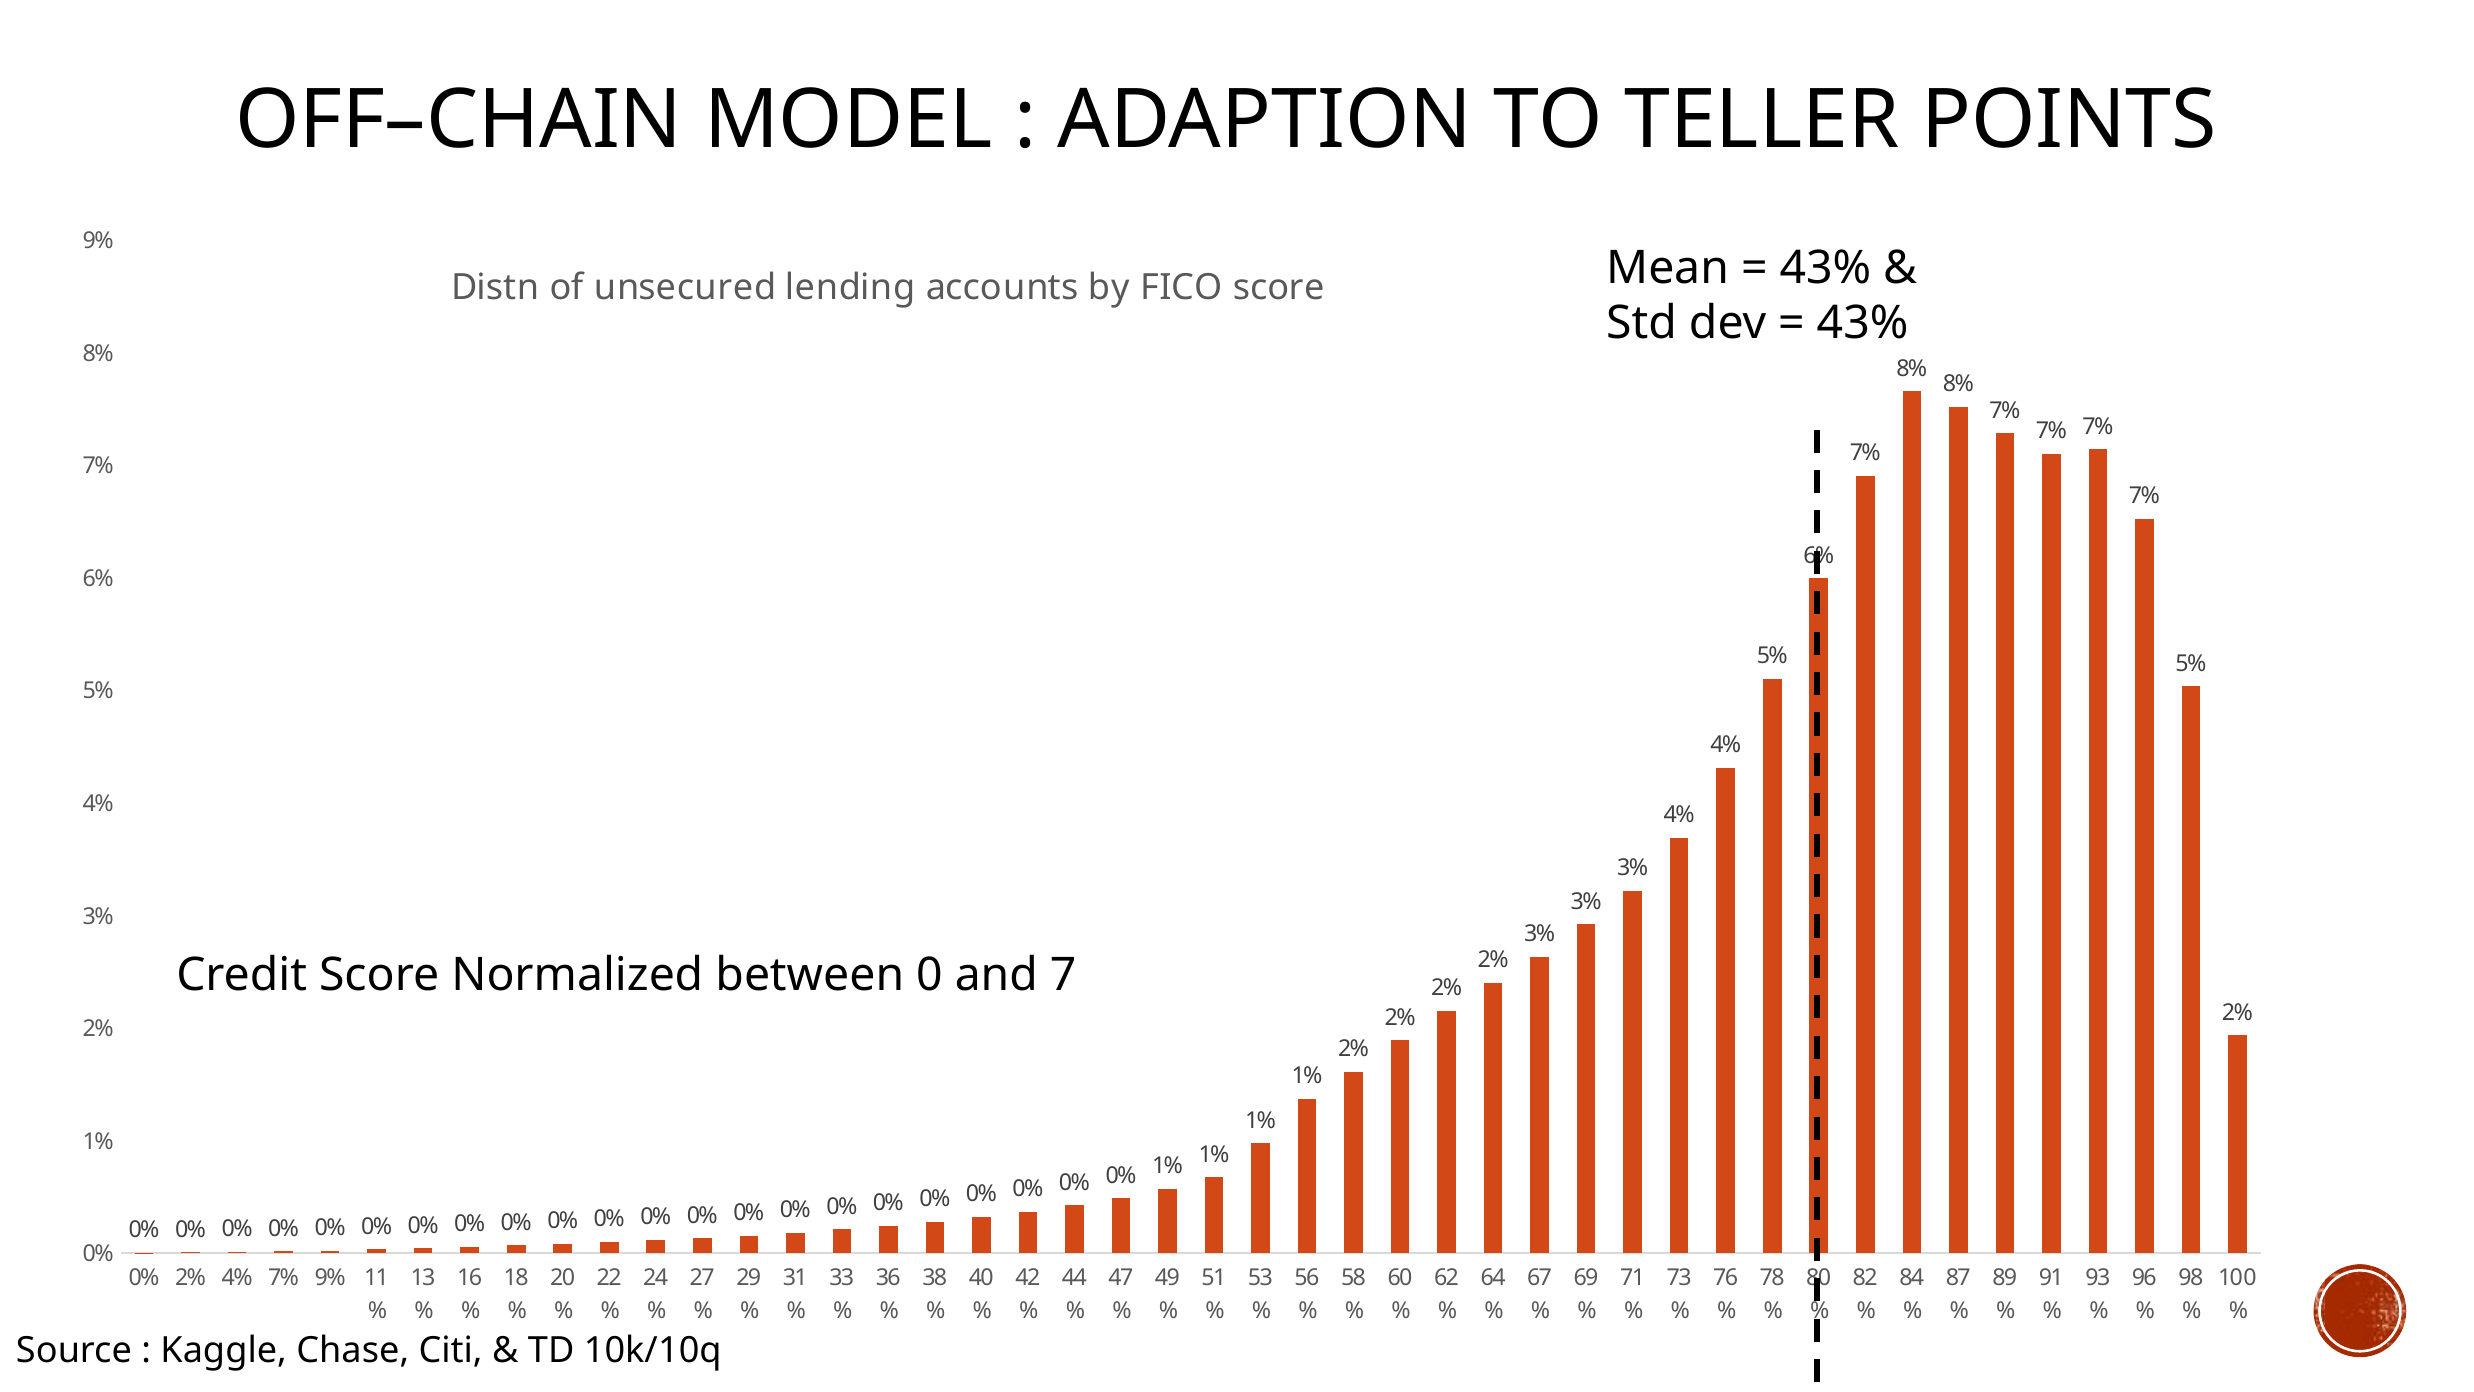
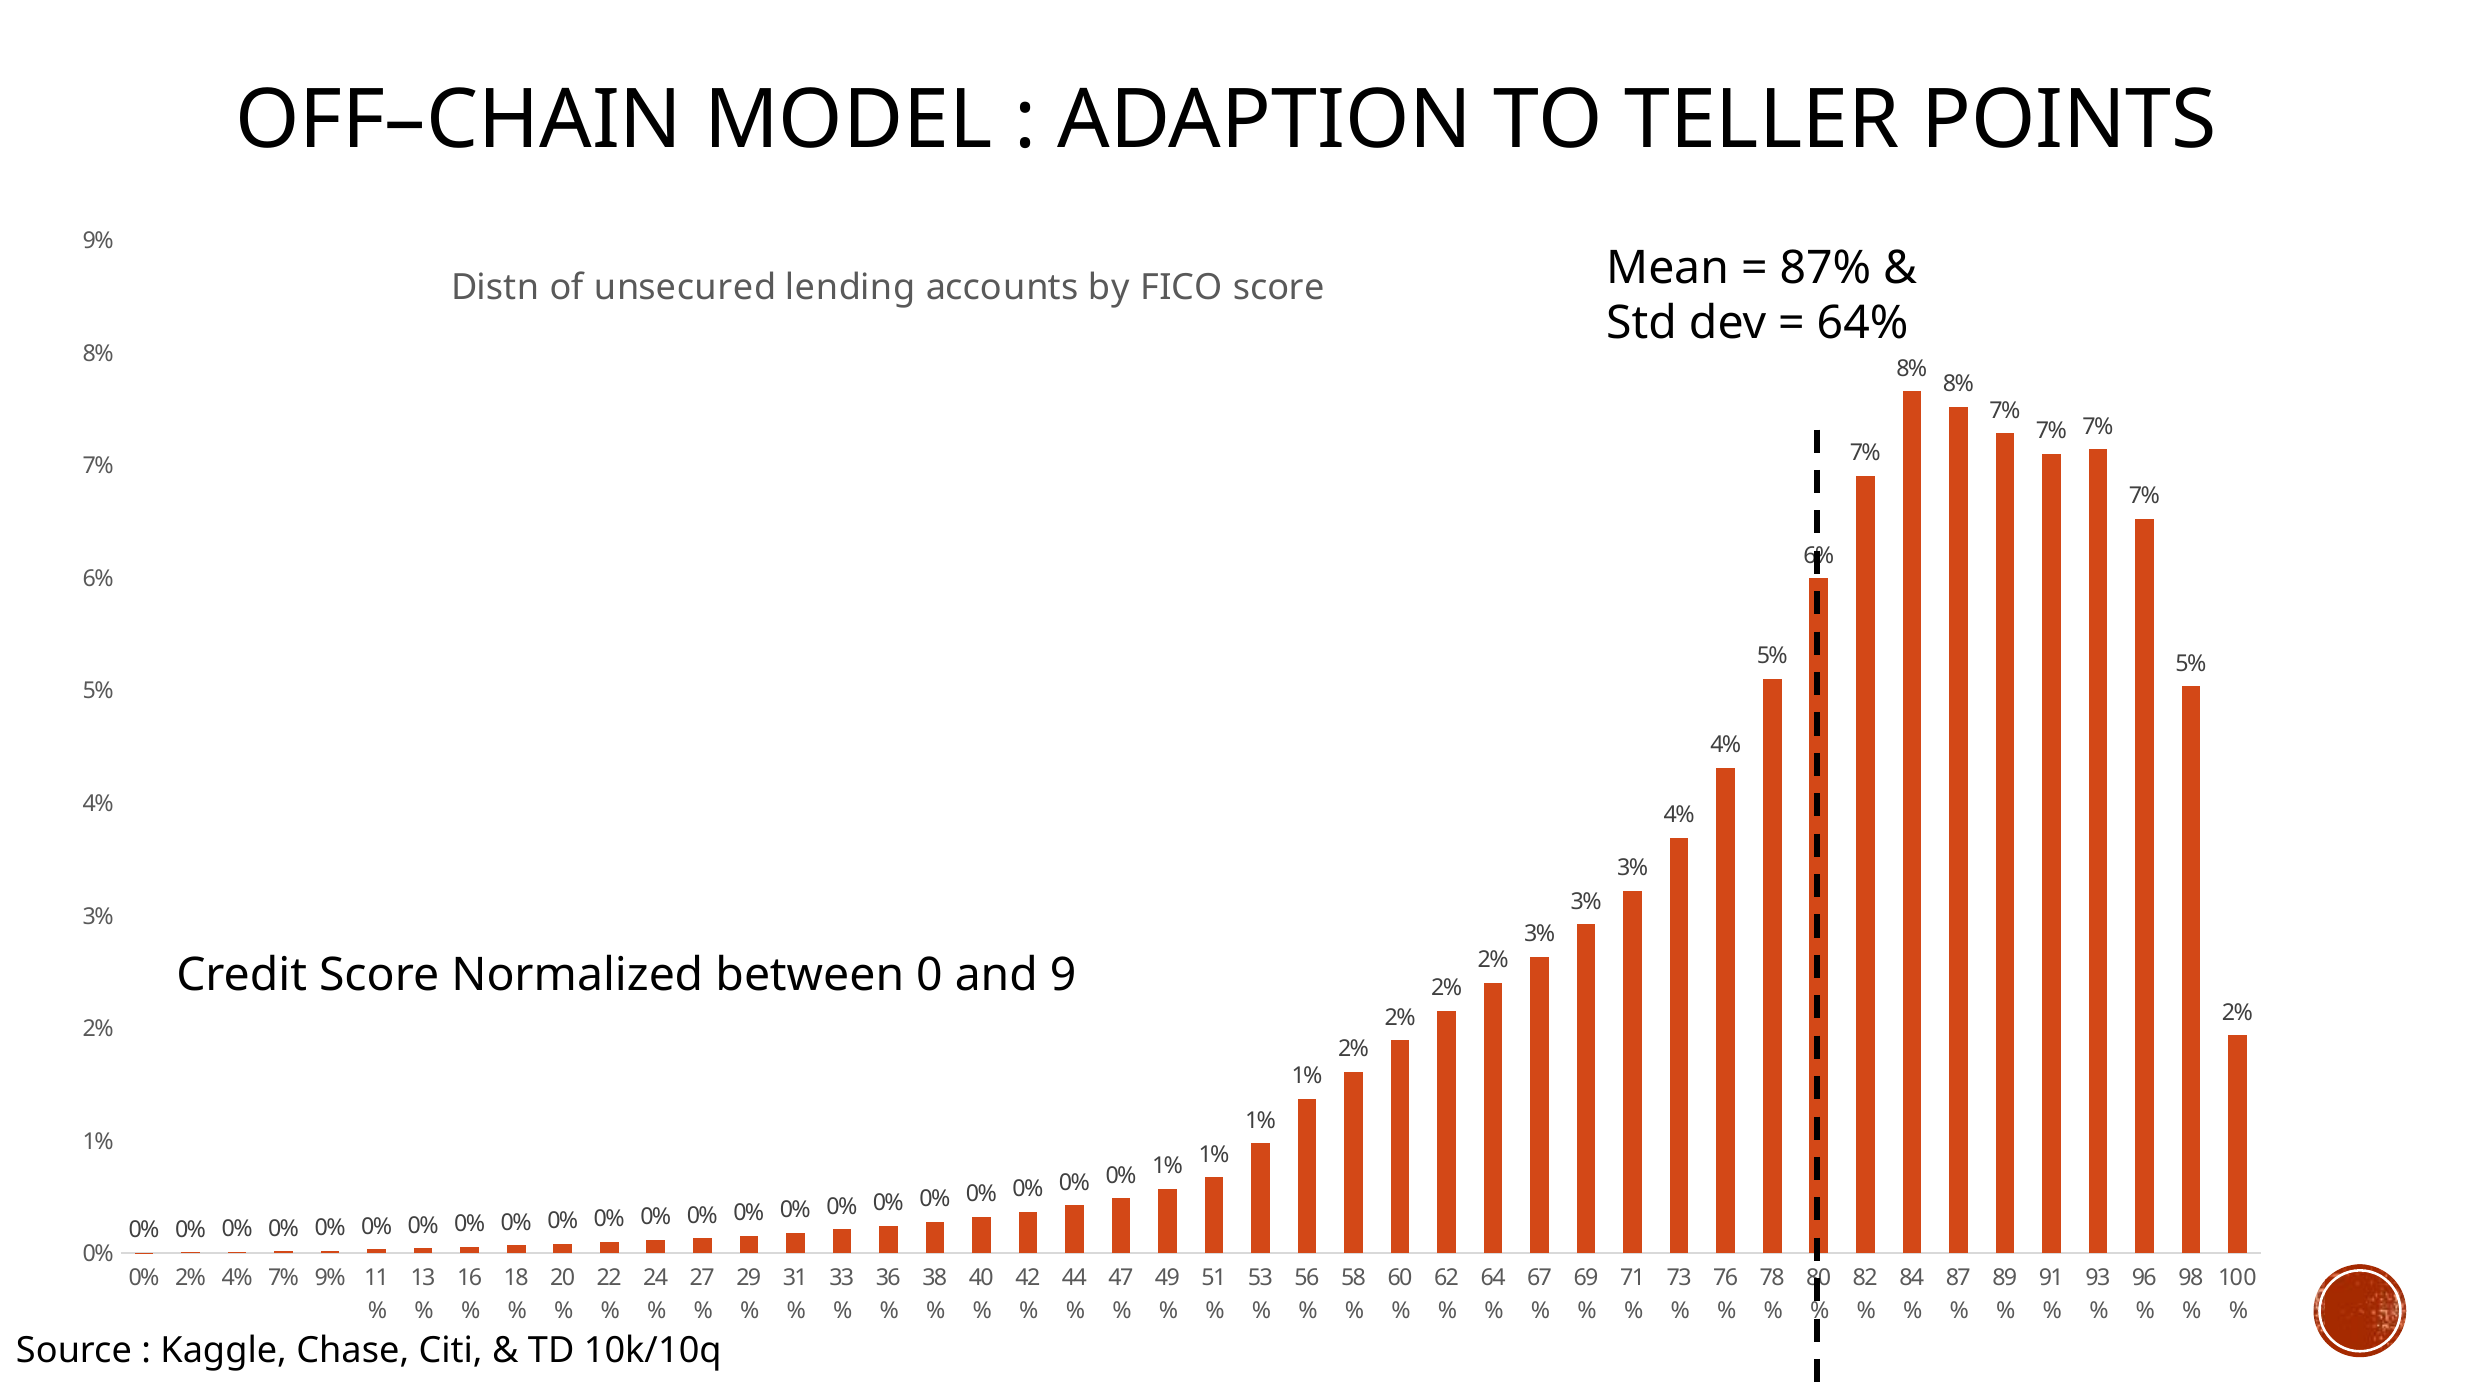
43%: 43% -> 87% (1825, 268)
43%: 43% -> 64% (1863, 323)
7: 7 -> 9 (1063, 975)
